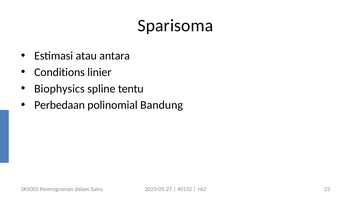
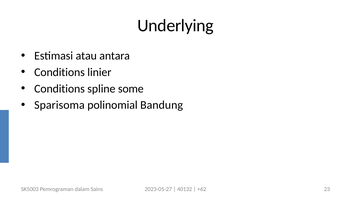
Sparisoma: Sparisoma -> Underlying (176, 26)
Biophysics: Biophysics -> Conditions (60, 88)
tentu: tentu -> some (131, 88)
Perbedaan: Perbedaan -> Sparisoma (59, 105)
